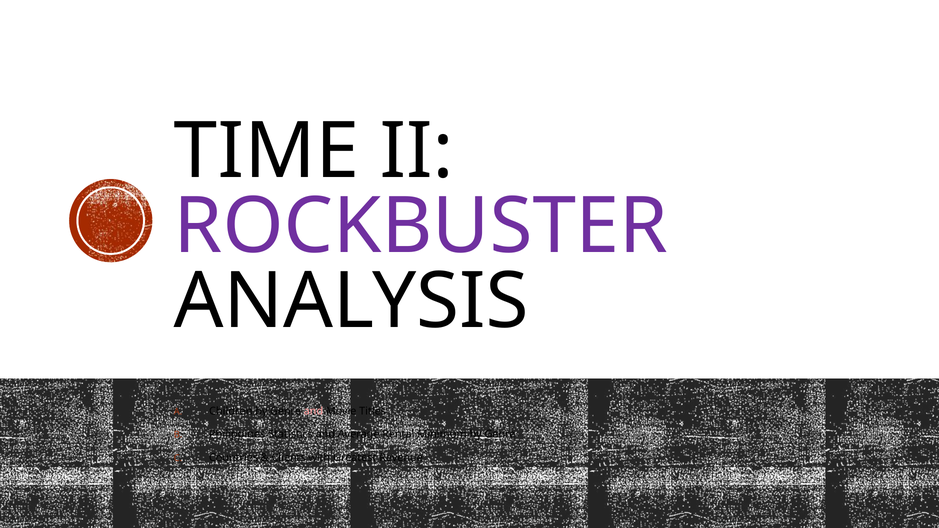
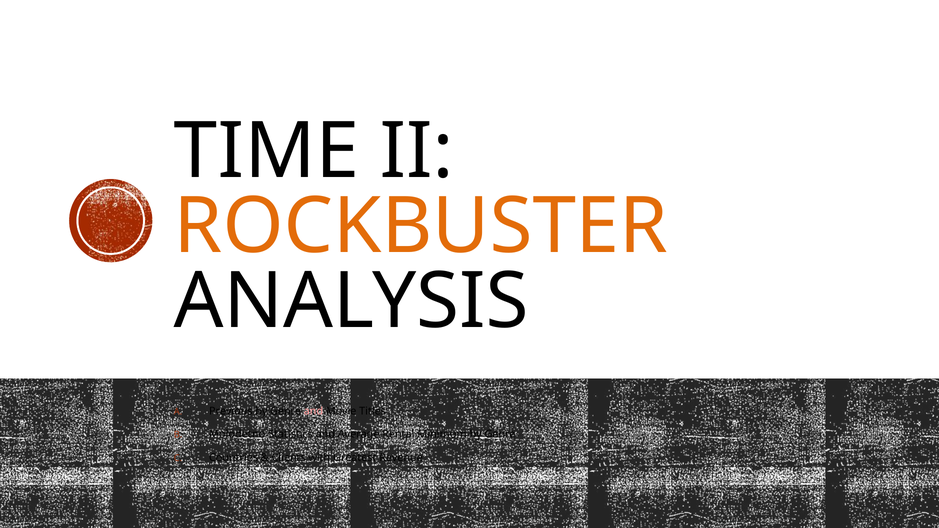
ROCKBUSTER colour: purple -> orange (421, 227)
Children: Children -> Previous (231, 411)
Philippines: Philippines -> Molodetno (237, 435)
